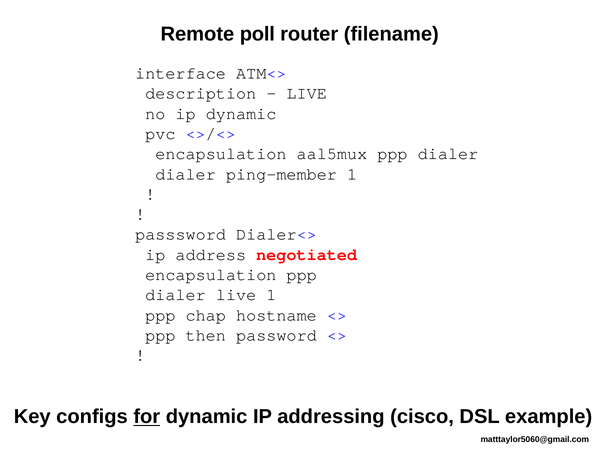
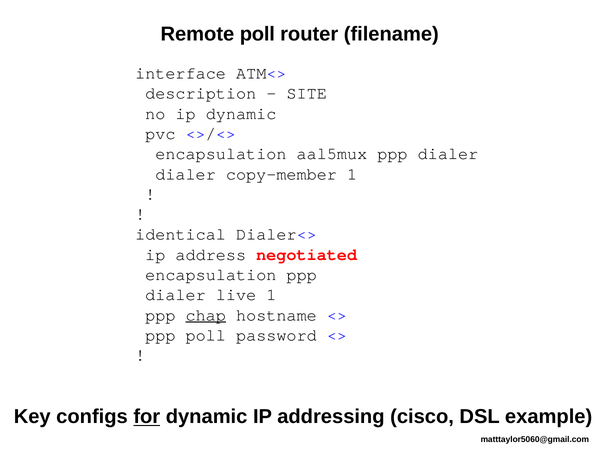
LIVE: LIVE -> SITE (307, 93)
ping-member: ping-member -> copy-member (281, 174)
passsword: passsword -> identical (181, 234)
chap underline: none -> present (206, 315)
ppp then: then -> poll (206, 335)
